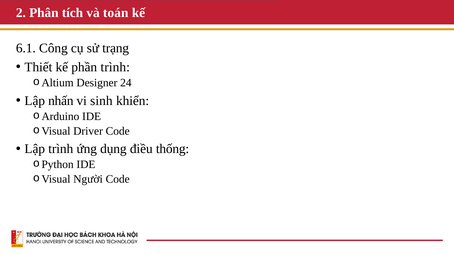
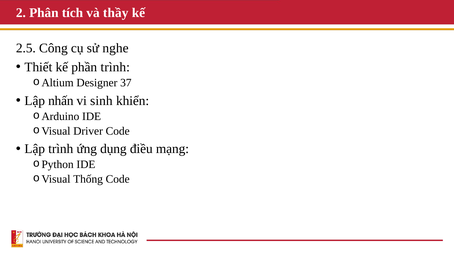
toán: toán -> thầy (116, 13)
6.1: 6.1 -> 2.5 (26, 48)
trạng: trạng -> nghe (116, 48)
24: 24 -> 37 (126, 83)
thống: thống -> mạng (172, 149)
Người: Người -> Thống (88, 179)
